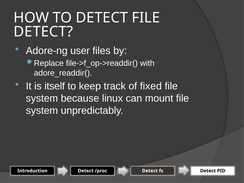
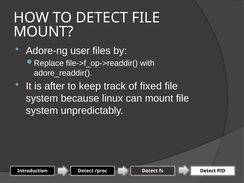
DETECT: DETECT -> MOUNT (43, 32)
itself: itself -> after (55, 86)
